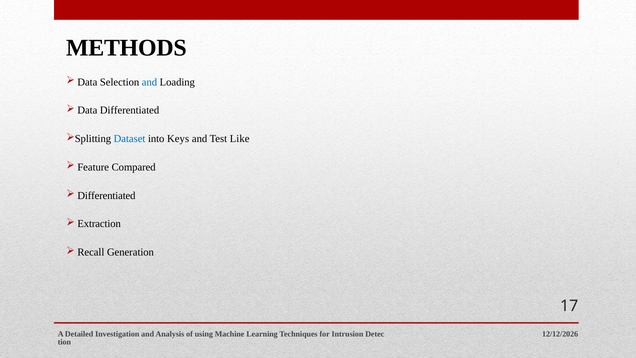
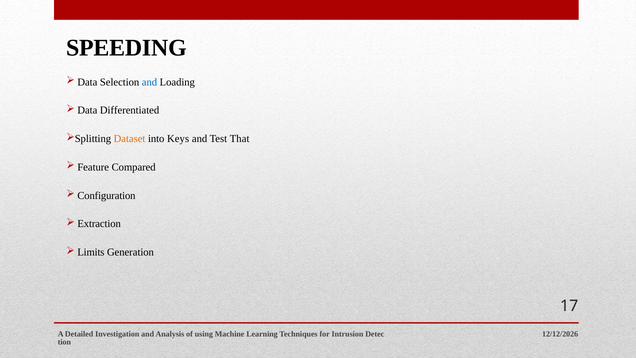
METHODS: METHODS -> SPEEDING (126, 48)
Dataset colour: blue -> orange (130, 139)
Like: Like -> That (240, 139)
Differentiated: Differentiated -> Configuration (106, 195)
Recall: Recall -> Limits (91, 252)
